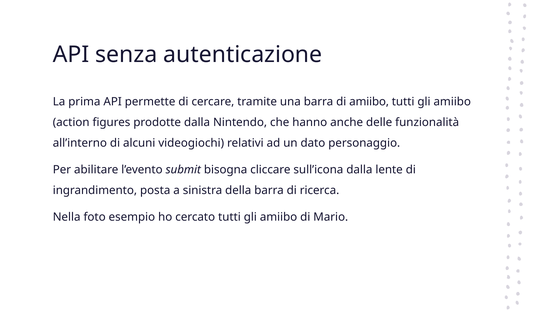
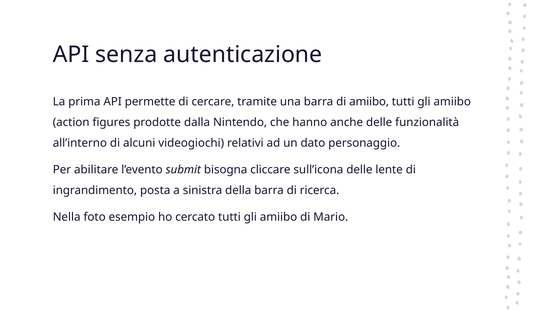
sull’icona dalla: dalla -> delle (359, 170)
